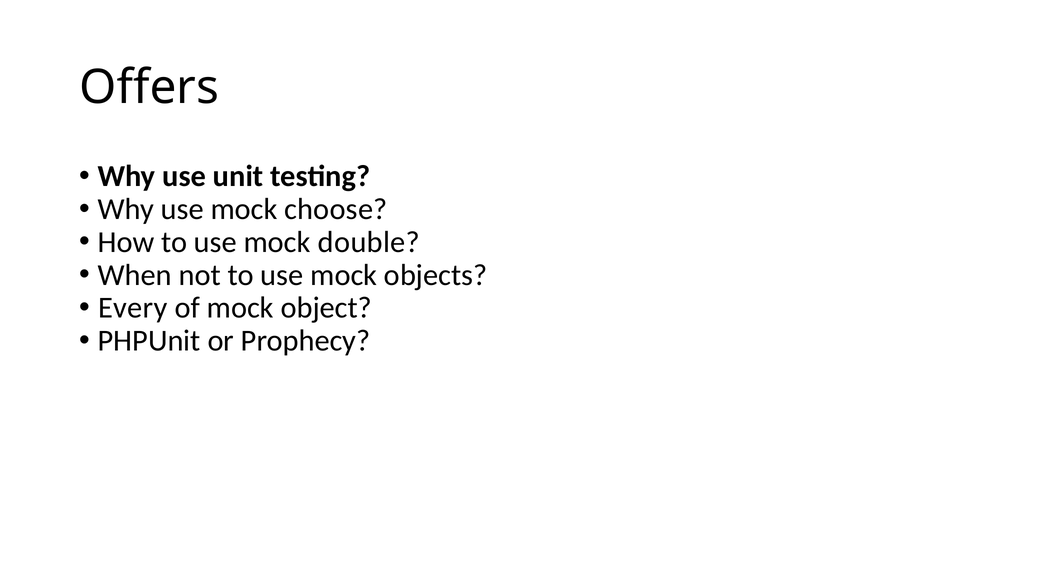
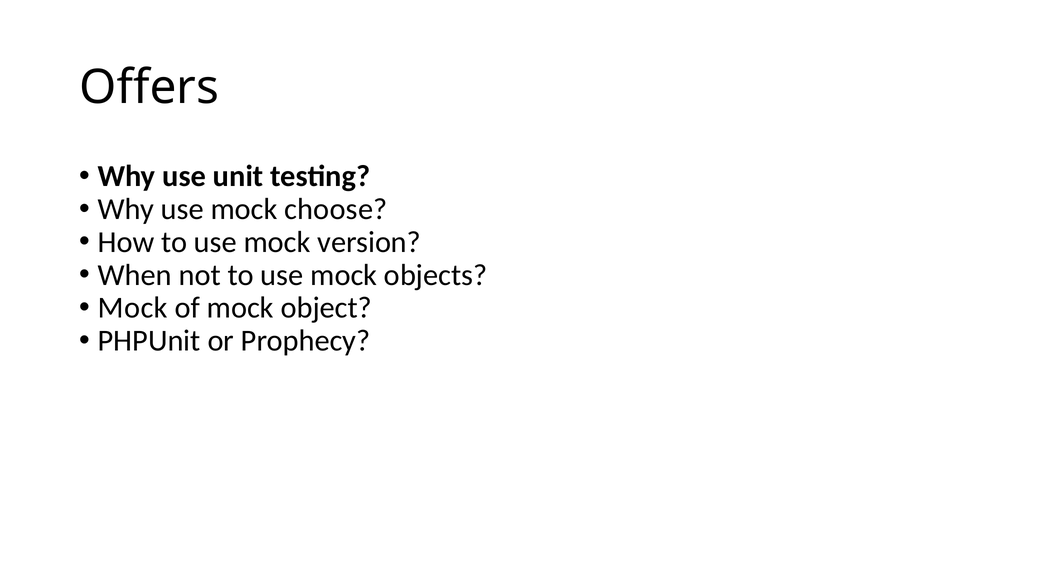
double: double -> version (369, 242)
Every: Every -> Mock (133, 308)
